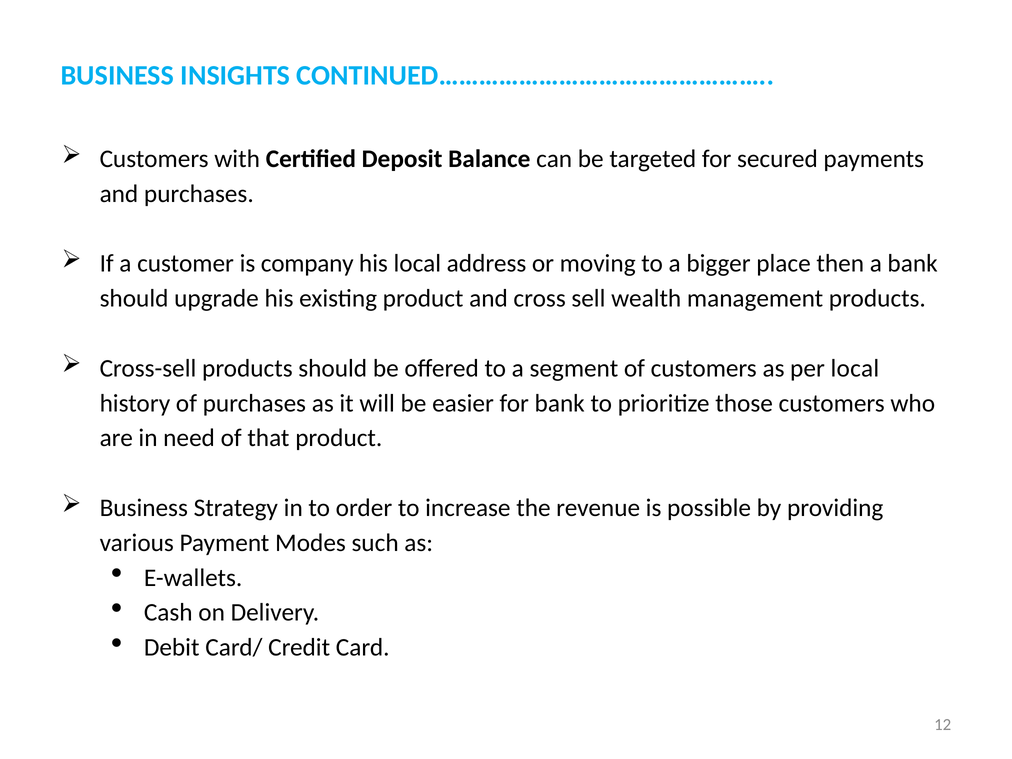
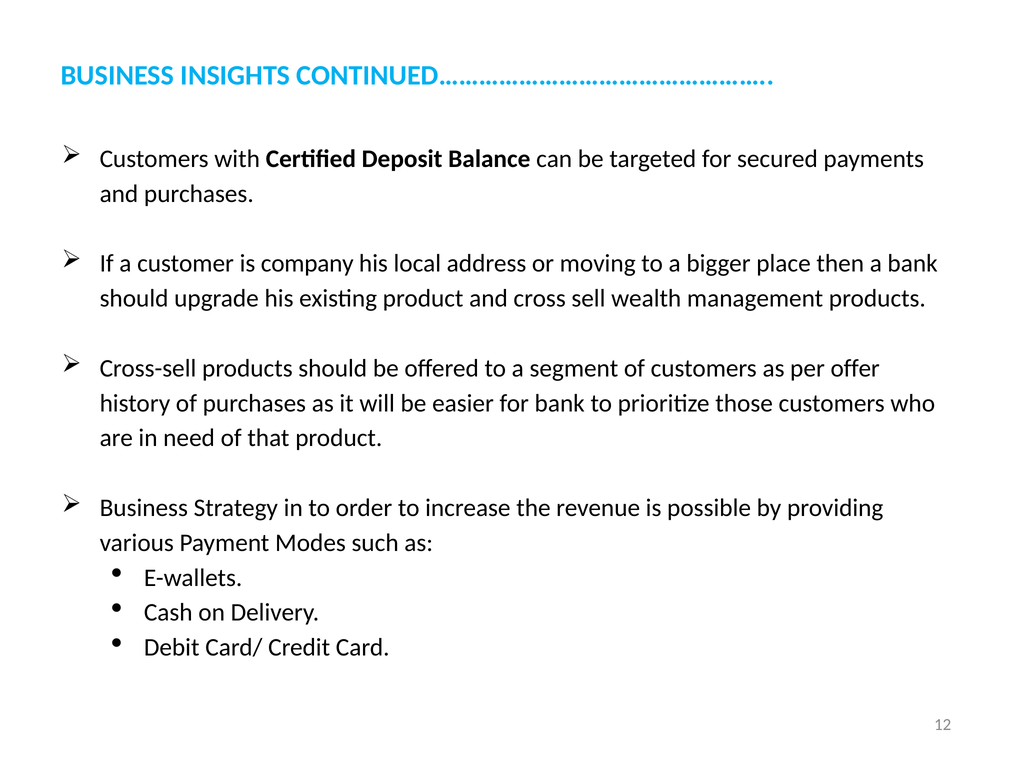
per local: local -> offer (855, 368)
